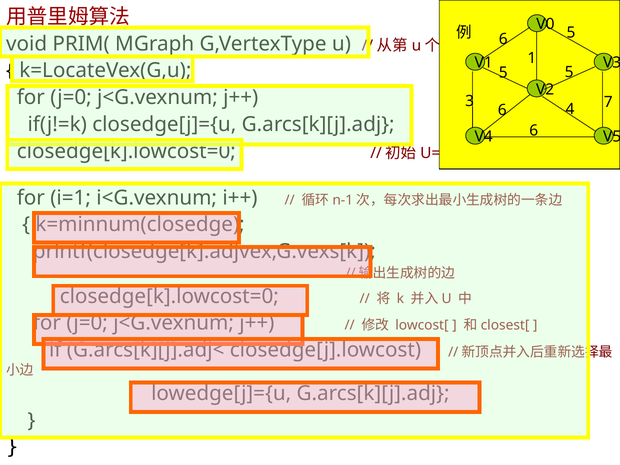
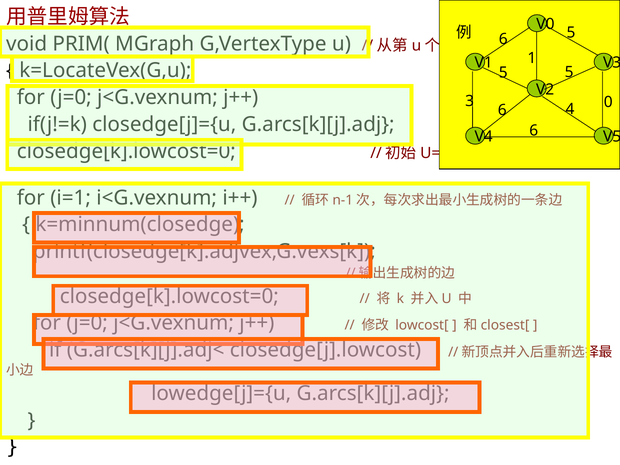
7: 7 -> 0 (608, 102)
